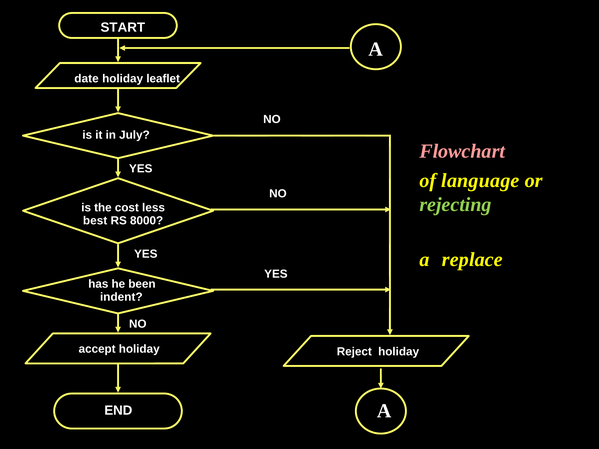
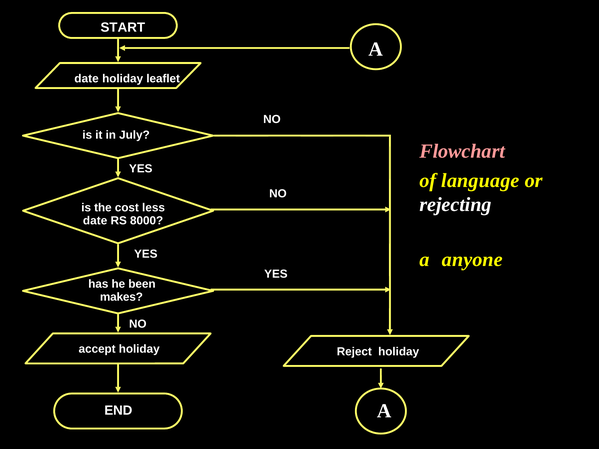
rejecting colour: light green -> white (455, 204)
best: best -> date (95, 221)
replace: replace -> anyone (472, 259)
indent: indent -> makes (121, 297)
